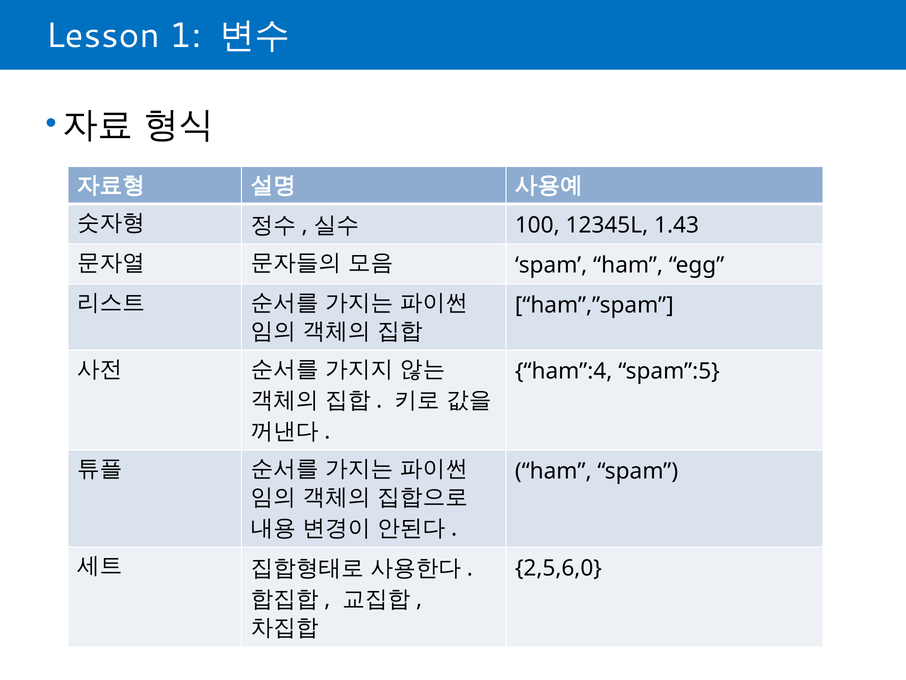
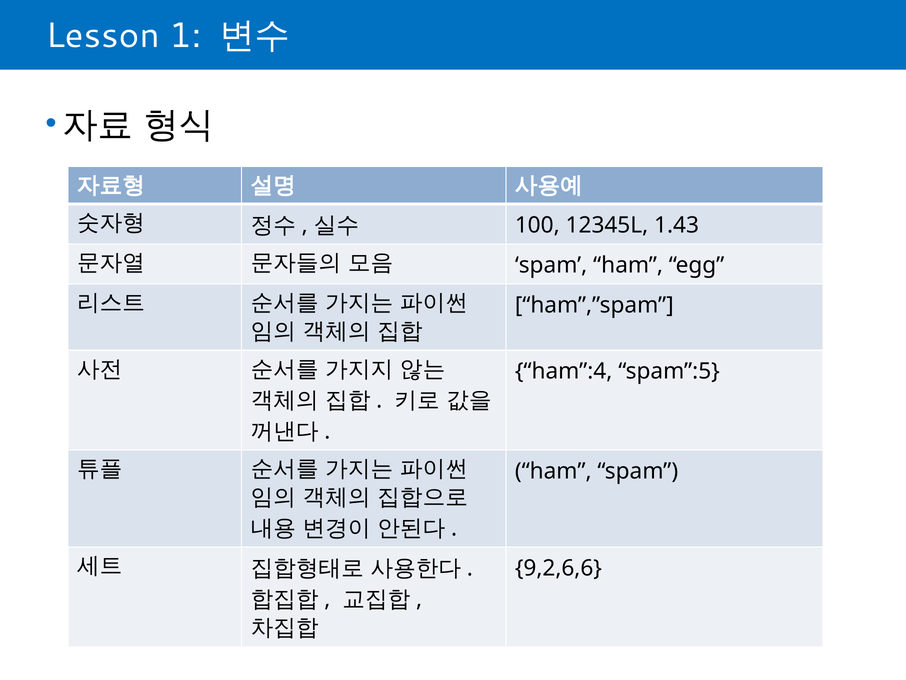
2,5,6,0: 2,5,6,0 -> 9,2,6,6 (558, 568)
